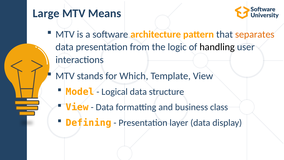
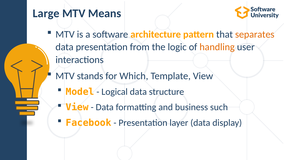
handling colour: black -> orange (217, 47)
class: class -> such (219, 107)
Defining: Defining -> Facebook (89, 123)
